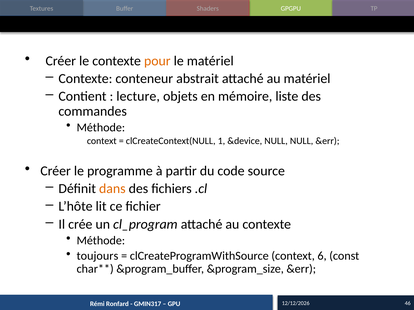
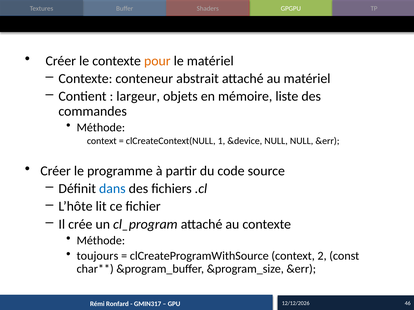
lecture: lecture -> largeur (138, 97)
dans colour: orange -> blue (112, 189)
6: 6 -> 2 (322, 256)
